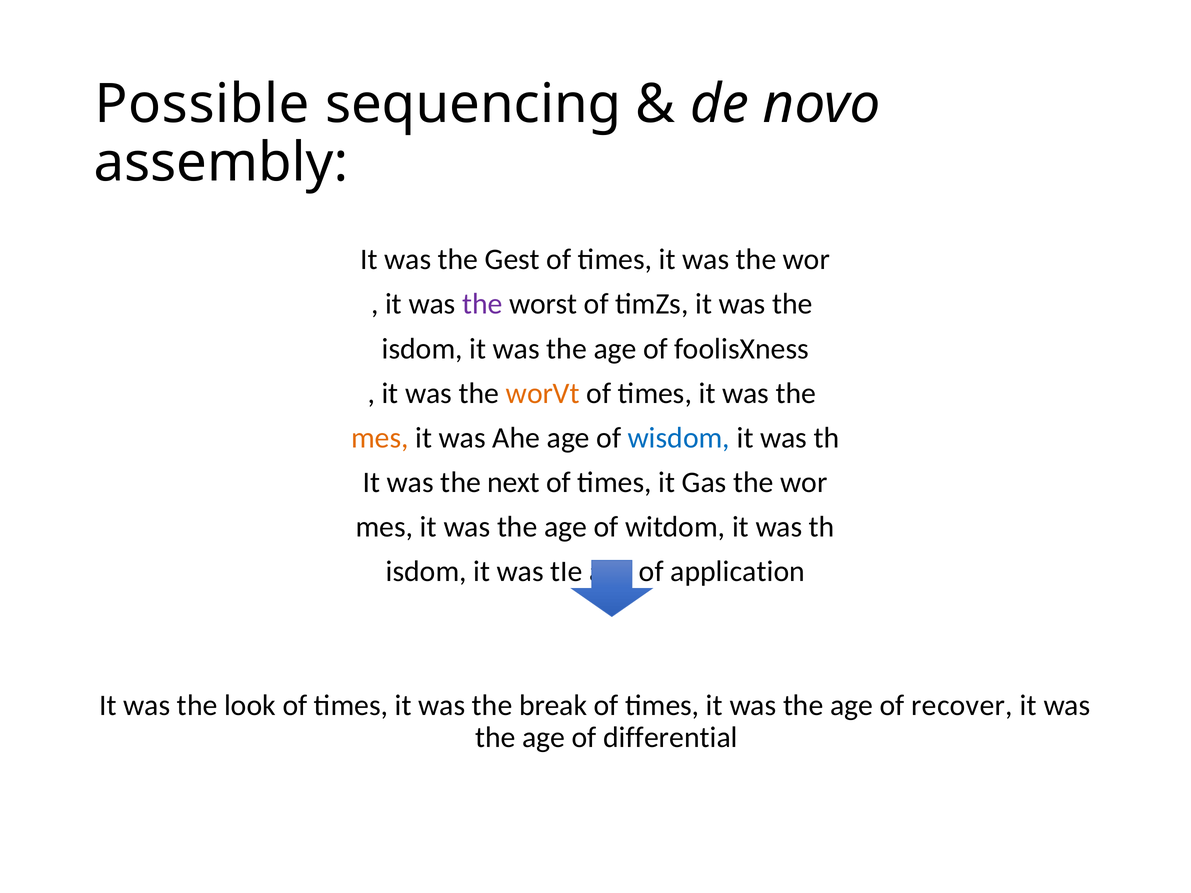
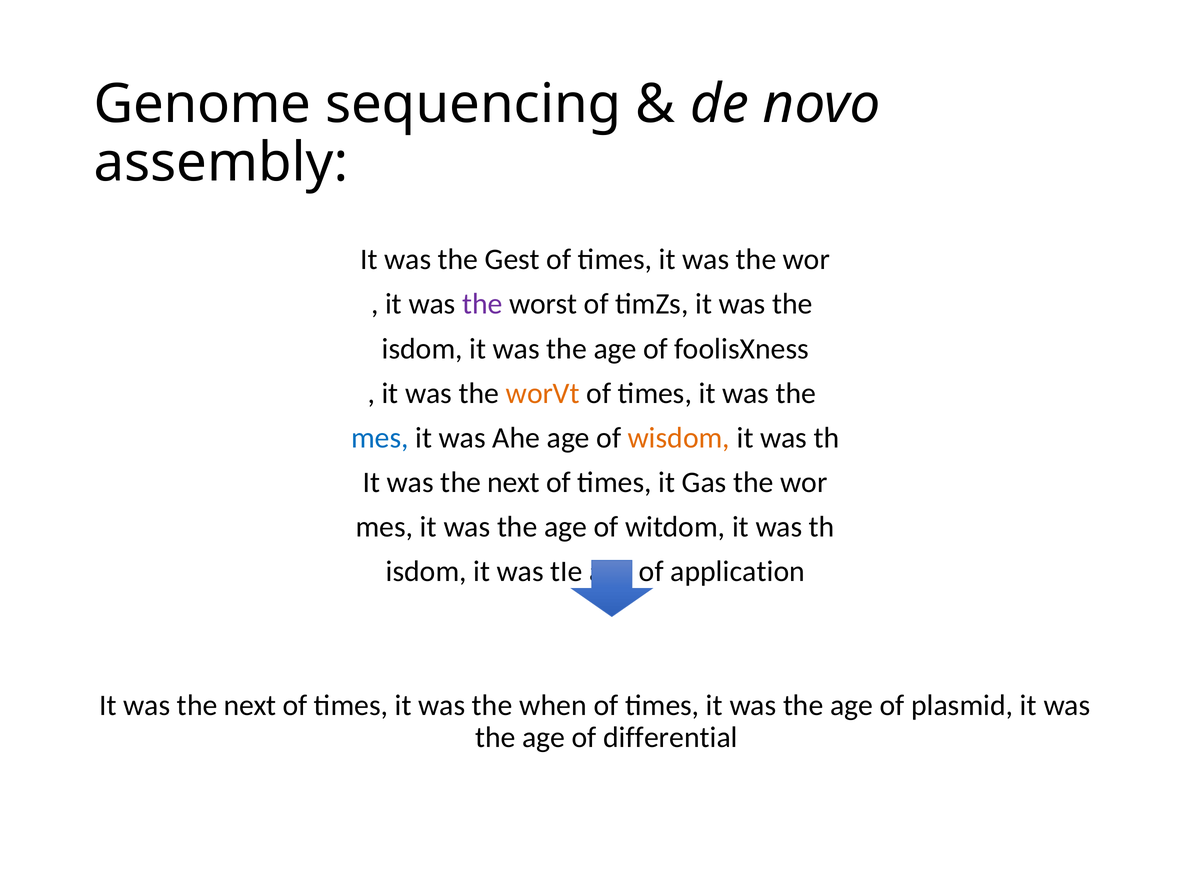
Possible: Possible -> Genome (203, 104)
mes colour: orange -> blue (380, 438)
wisdom colour: blue -> orange (679, 438)
look: look -> next (250, 705)
break: break -> when (553, 705)
recover: recover -> plasmid (962, 705)
